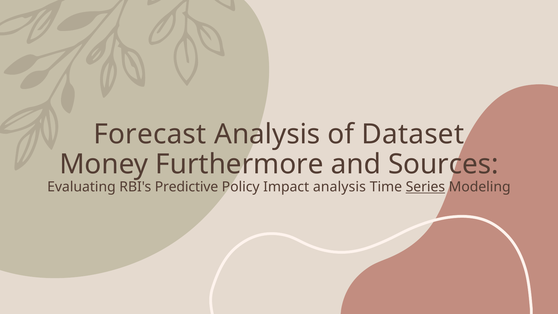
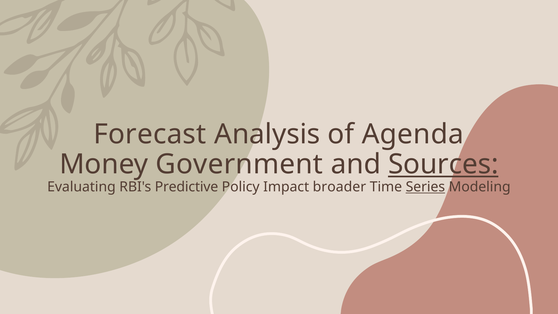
Dataset: Dataset -> Agenda (413, 134)
Furthermore: Furthermore -> Government (239, 164)
Sources underline: none -> present (443, 164)
Impact analysis: analysis -> broader (339, 187)
